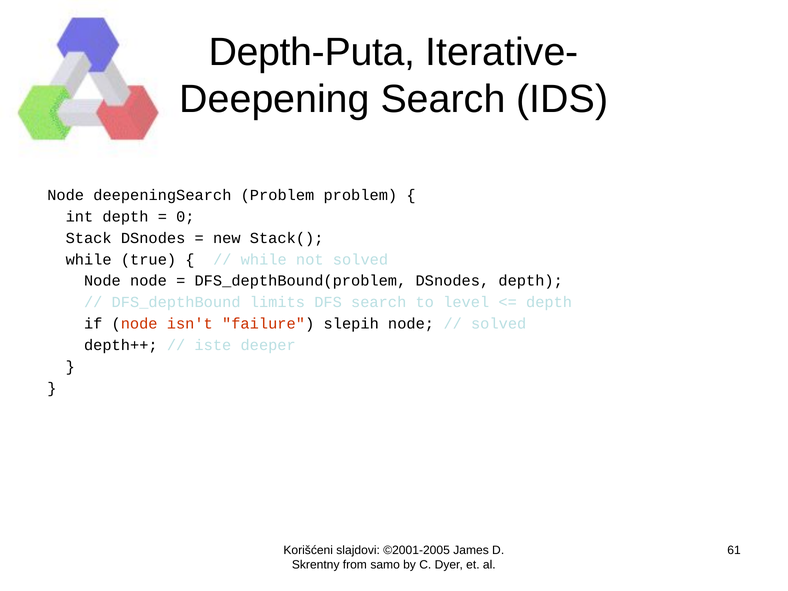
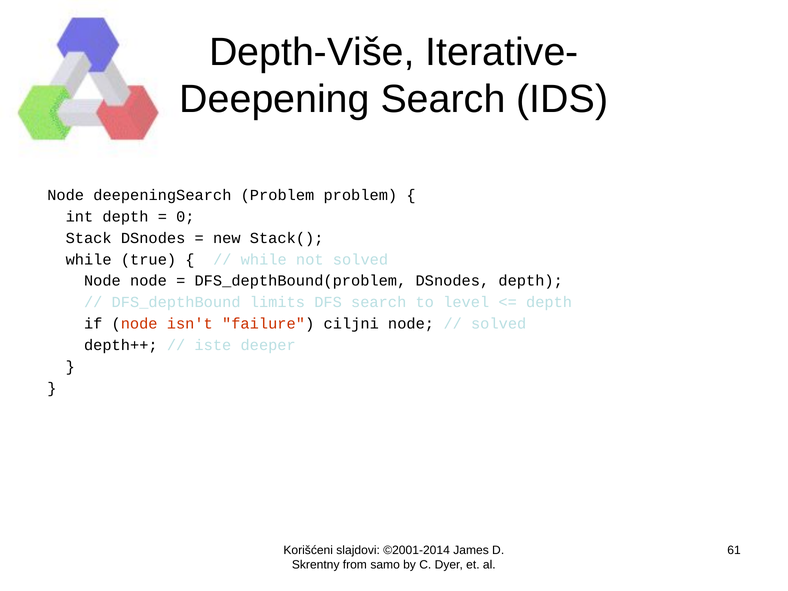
Depth-Puta: Depth-Puta -> Depth-Više (312, 52)
slepih: slepih -> ciljni (351, 324)
©2001-2005: ©2001-2005 -> ©2001-2014 (417, 550)
